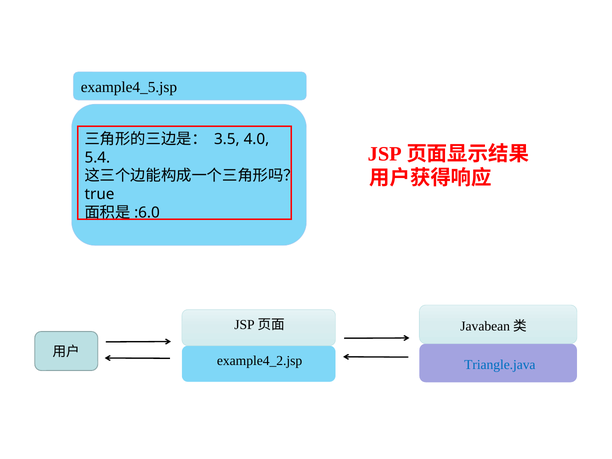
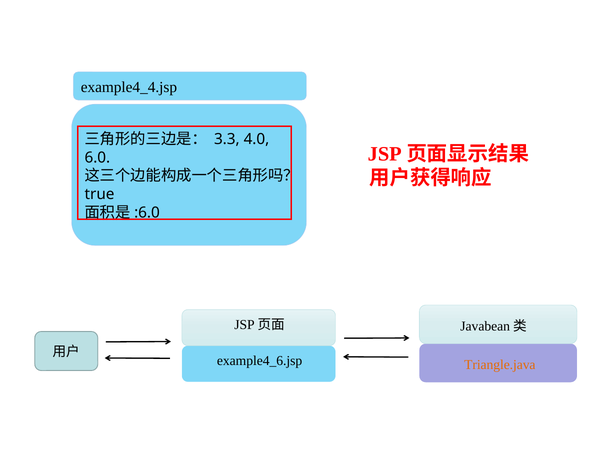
example4_5.jsp: example4_5.jsp -> example4_4.jsp (129, 87)
3.5: 3.5 -> 3.3 (227, 139)
5.4: 5.4 -> 6.0 (97, 157)
example4_2.jsp: example4_2.jsp -> example4_6.jsp (260, 361)
Triangle.java colour: blue -> orange (500, 365)
